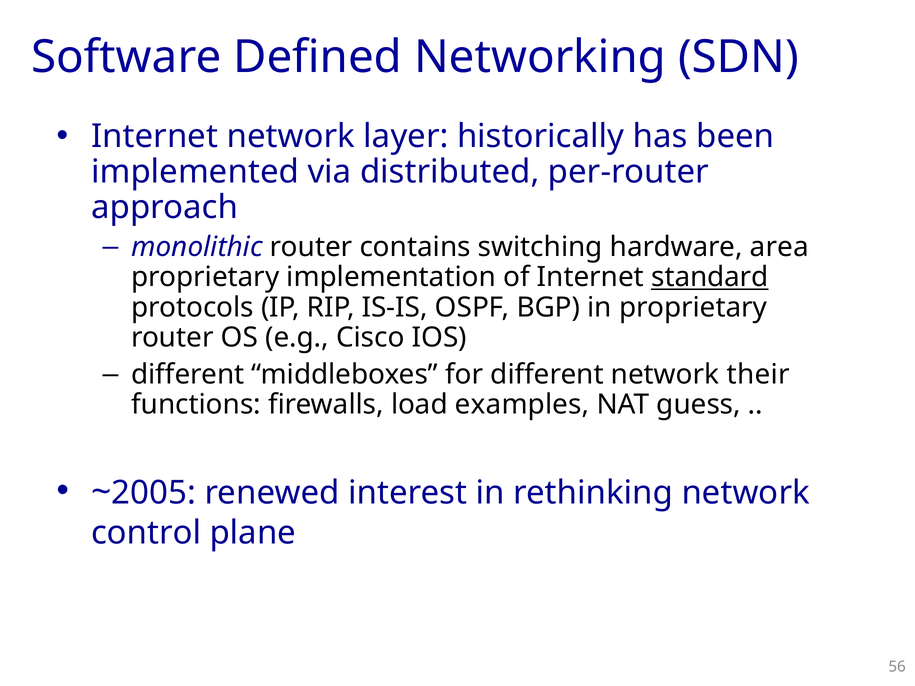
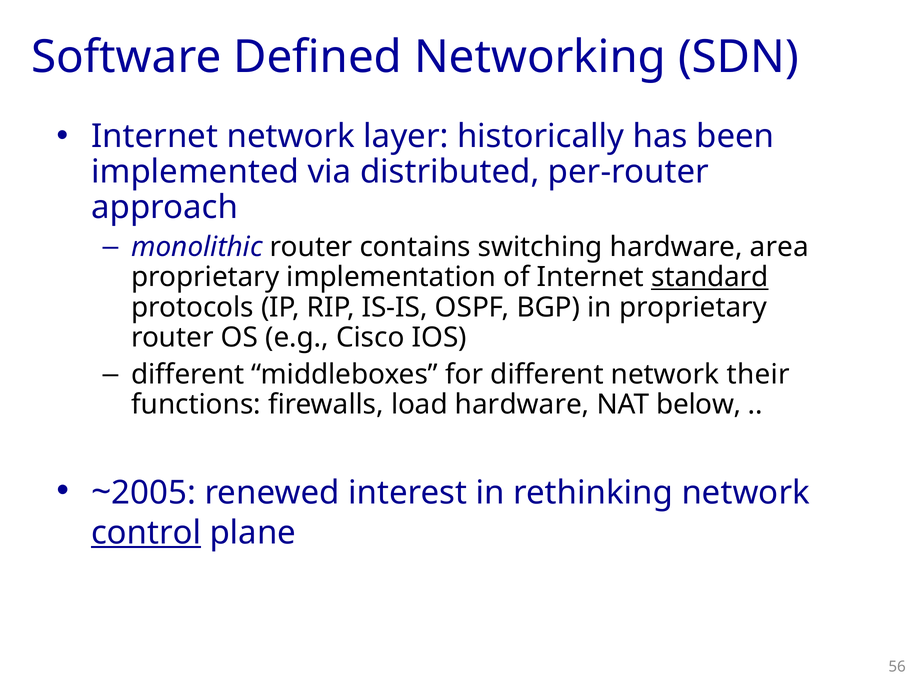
load examples: examples -> hardware (522, 405)
guess: guess -> below (699, 405)
control underline: none -> present (146, 533)
